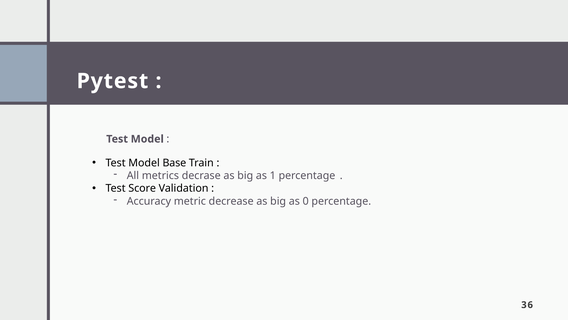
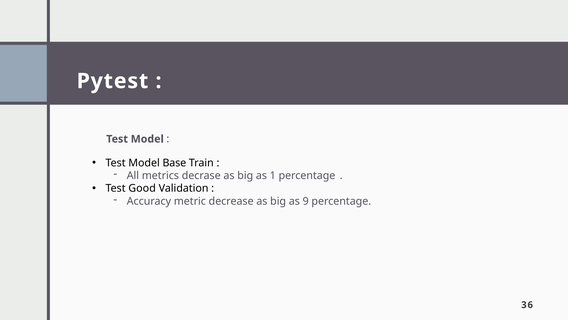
Score: Score -> Good (142, 188)
0: 0 -> 9 (306, 201)
